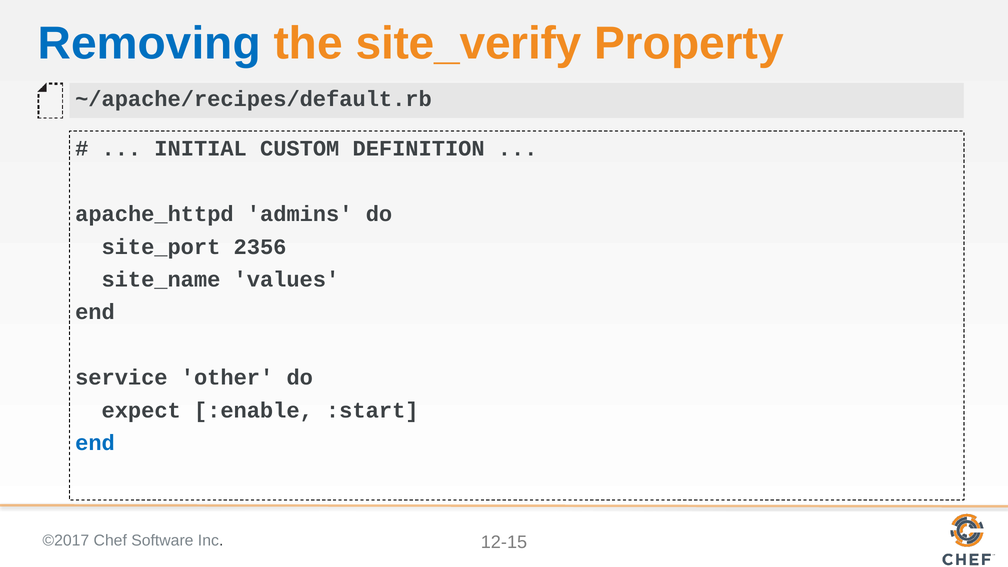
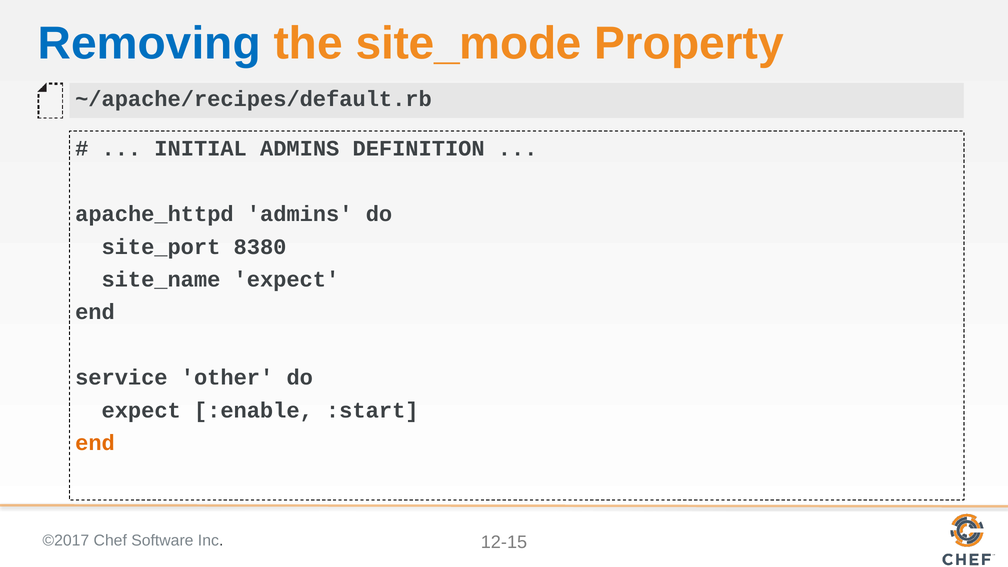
site_verify: site_verify -> site_mode (469, 44)
INITIAL CUSTOM: CUSTOM -> ADMINS (300, 149)
2356: 2356 -> 8380 (260, 247)
site_name values: values -> expect (286, 279)
end colour: blue -> orange (95, 443)
